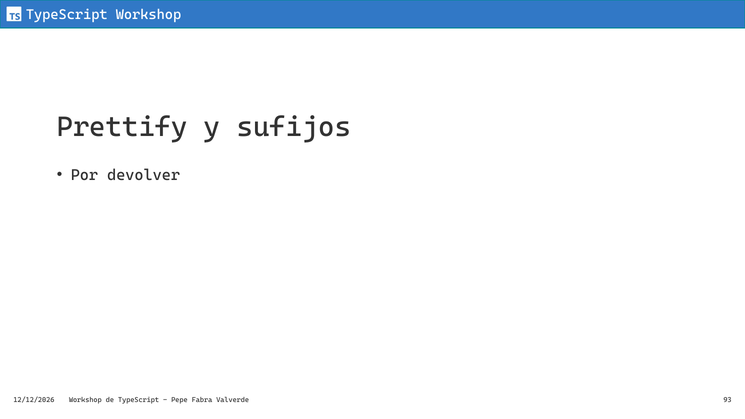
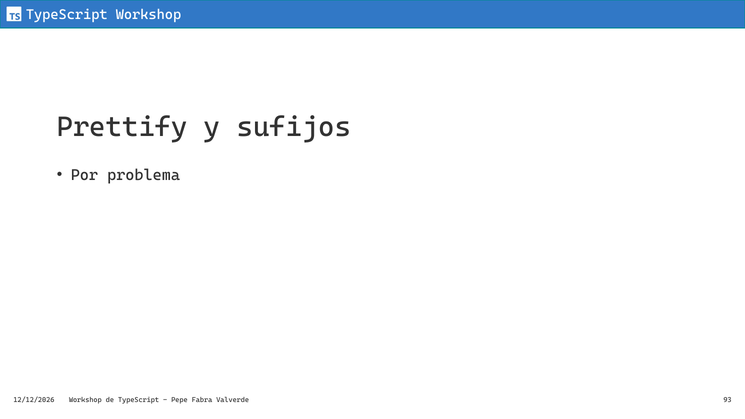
devolver: devolver -> problema (144, 175)
